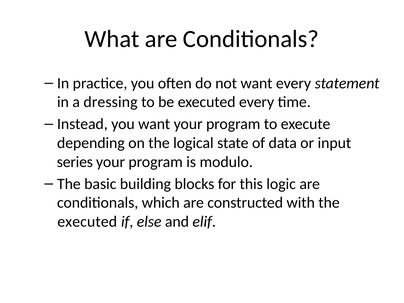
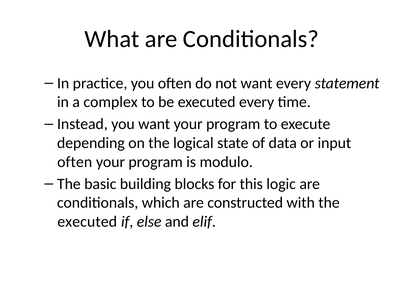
dressing: dressing -> complex (111, 102)
series: series -> often (75, 162)
